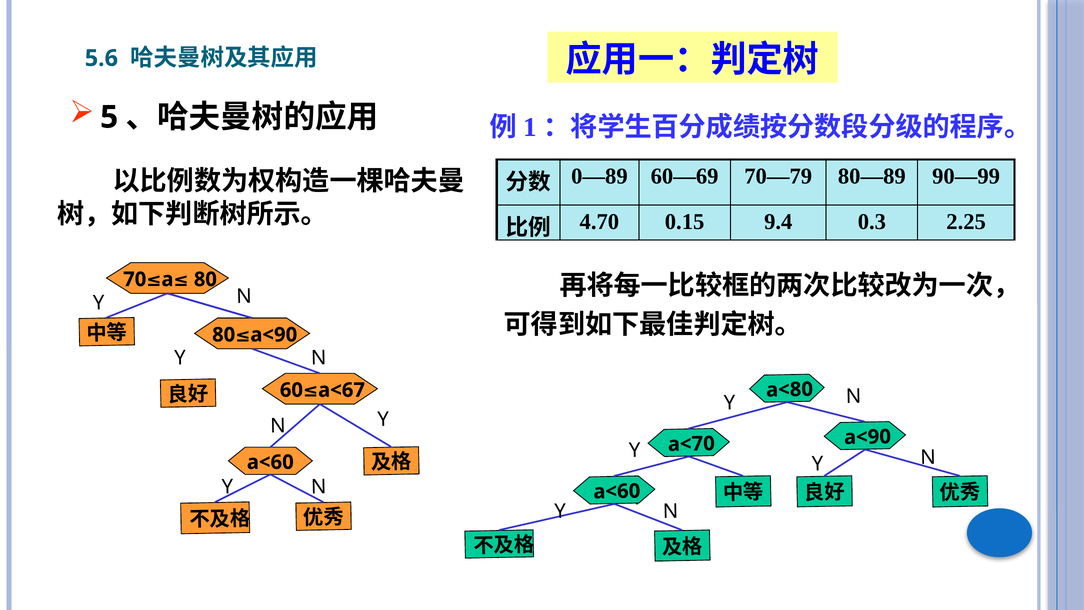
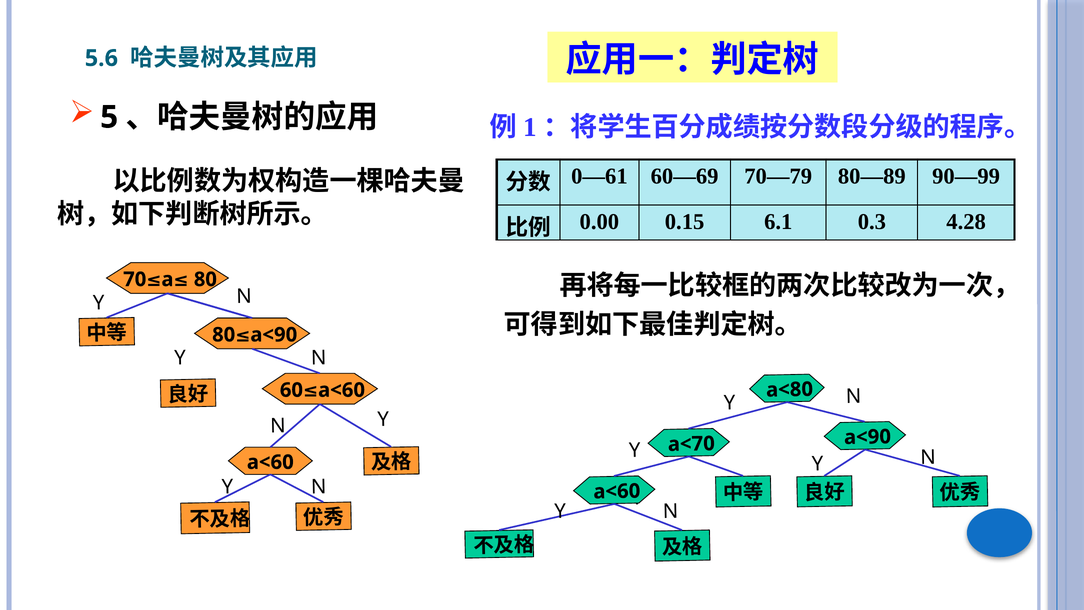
0—89: 0—89 -> 0—61 (599, 176)
4.70: 4.70 -> 0.00 (599, 222)
9.4: 9.4 -> 6.1 (778, 222)
2.25: 2.25 -> 4.28 (966, 222)
a<67: a<67 -> a<60 (342, 390)
